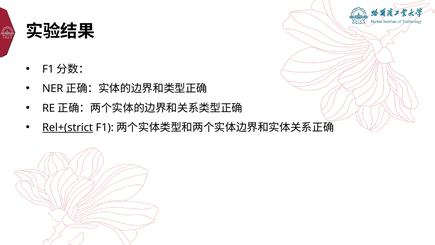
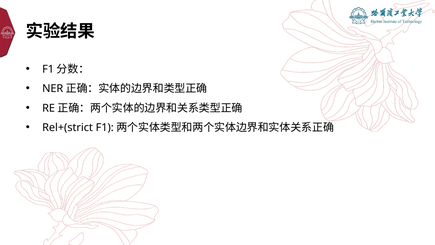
Rel+(strict underline: present -> none (68, 127)
